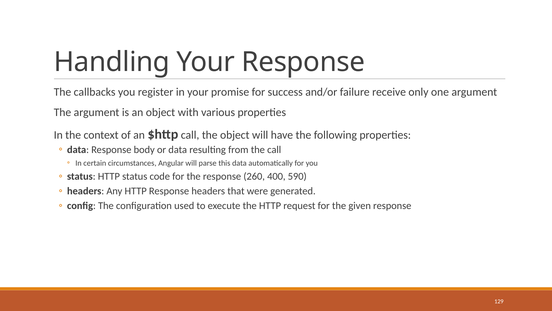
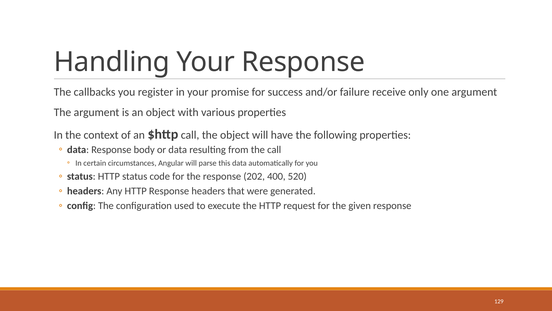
260: 260 -> 202 (254, 176)
590: 590 -> 520 (297, 176)
